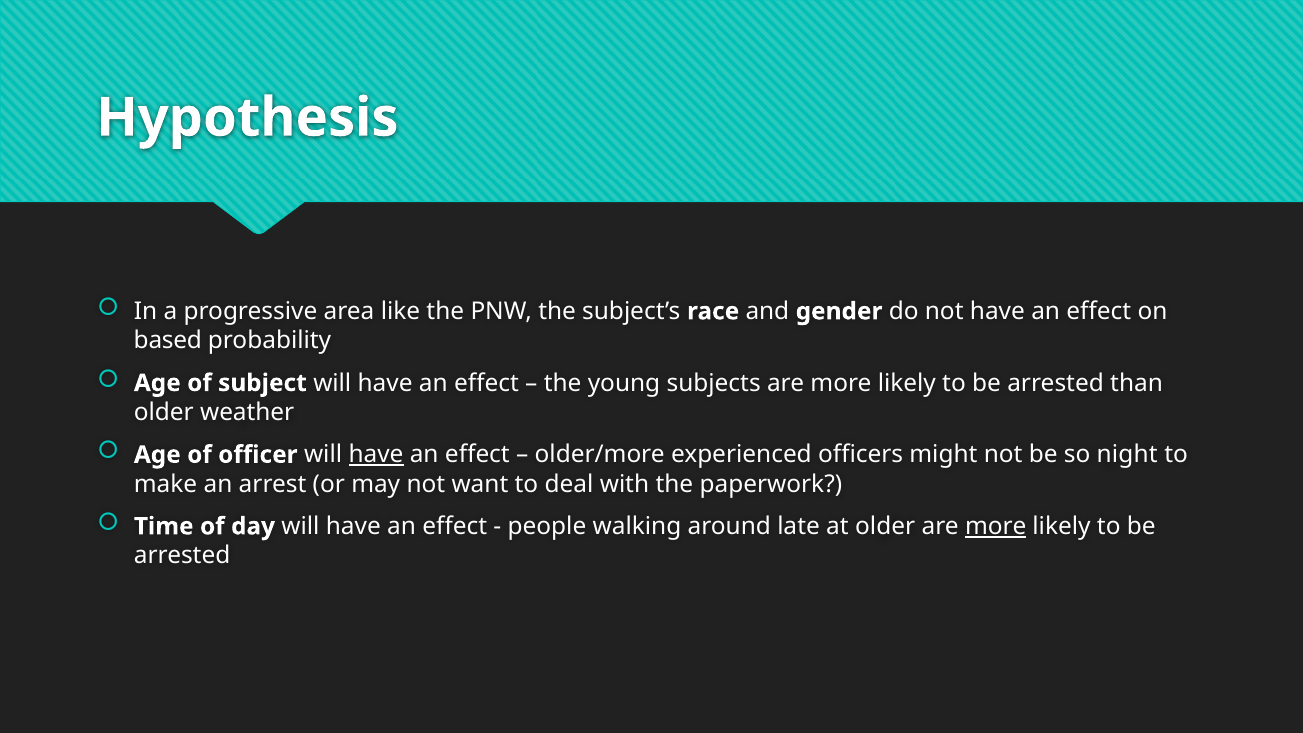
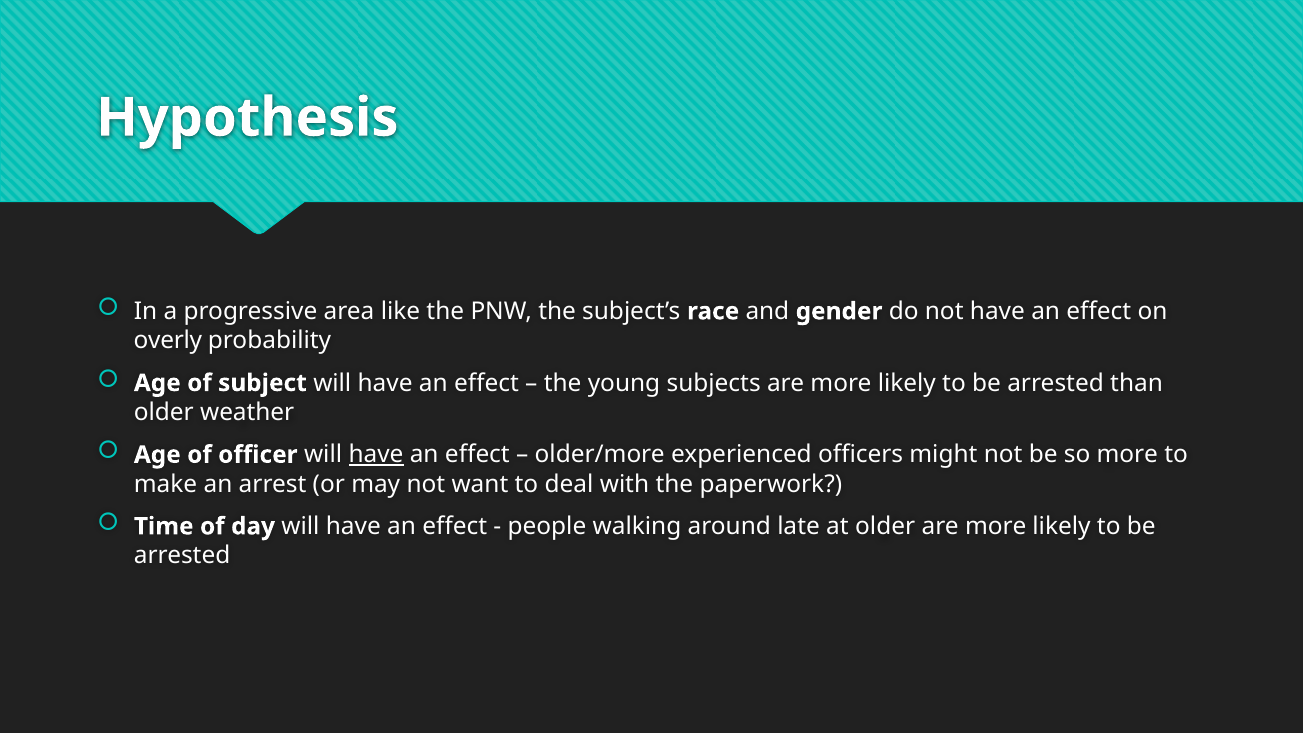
based: based -> overly (168, 341)
so night: night -> more (1127, 455)
more underline: present -> none (996, 526)
